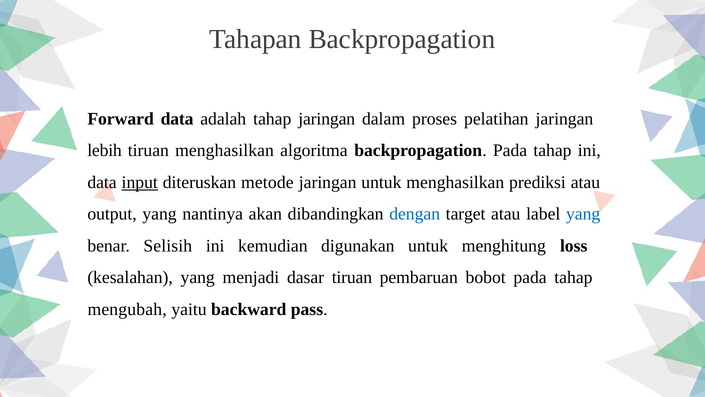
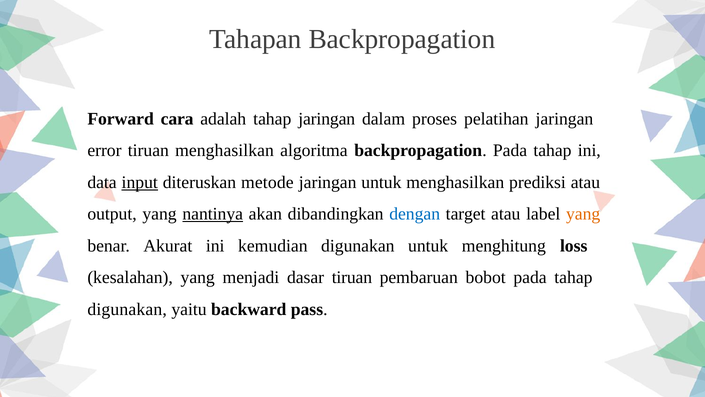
Forward data: data -> cara (177, 119)
lebih: lebih -> error (104, 150)
nantinya underline: none -> present (213, 214)
yang colour: blue -> orange (583, 214)
Selisih: Selisih -> Akurat (168, 246)
mengubah: mengubah -> digunakan (127, 309)
